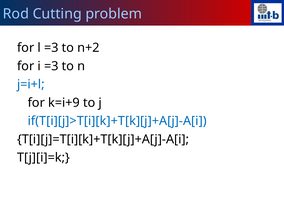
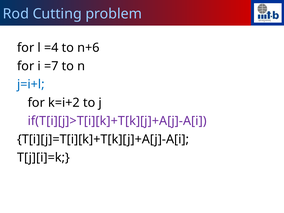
l =3: =3 -> =4 (51, 48)
n+2: n+2 -> n+6 (88, 48)
i =3: =3 -> =7 (51, 66)
k=i+9: k=i+9 -> k=i+2 (64, 103)
if(T[i][j]>T[i][k]+T[k][j]+A[j]-A[i colour: blue -> purple (117, 121)
